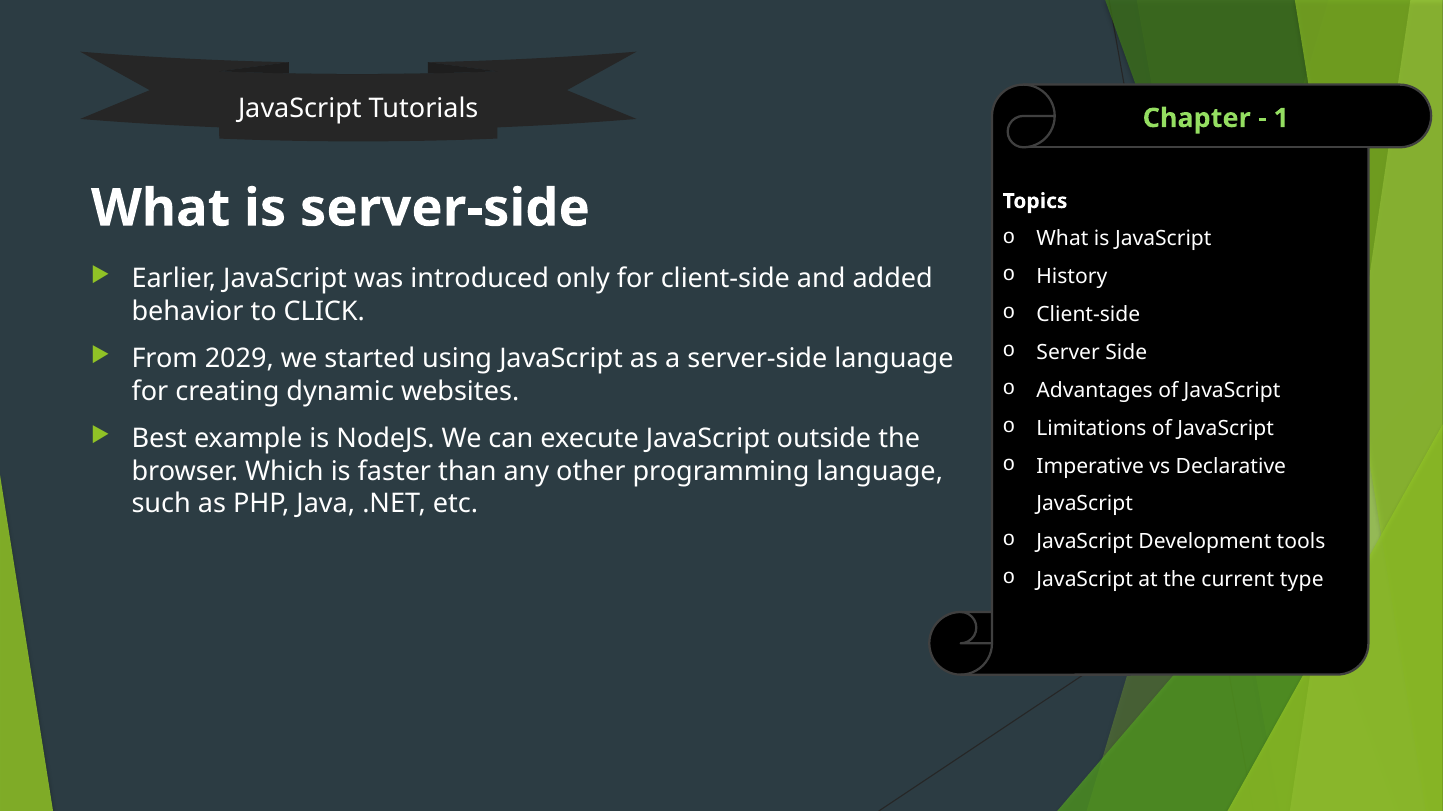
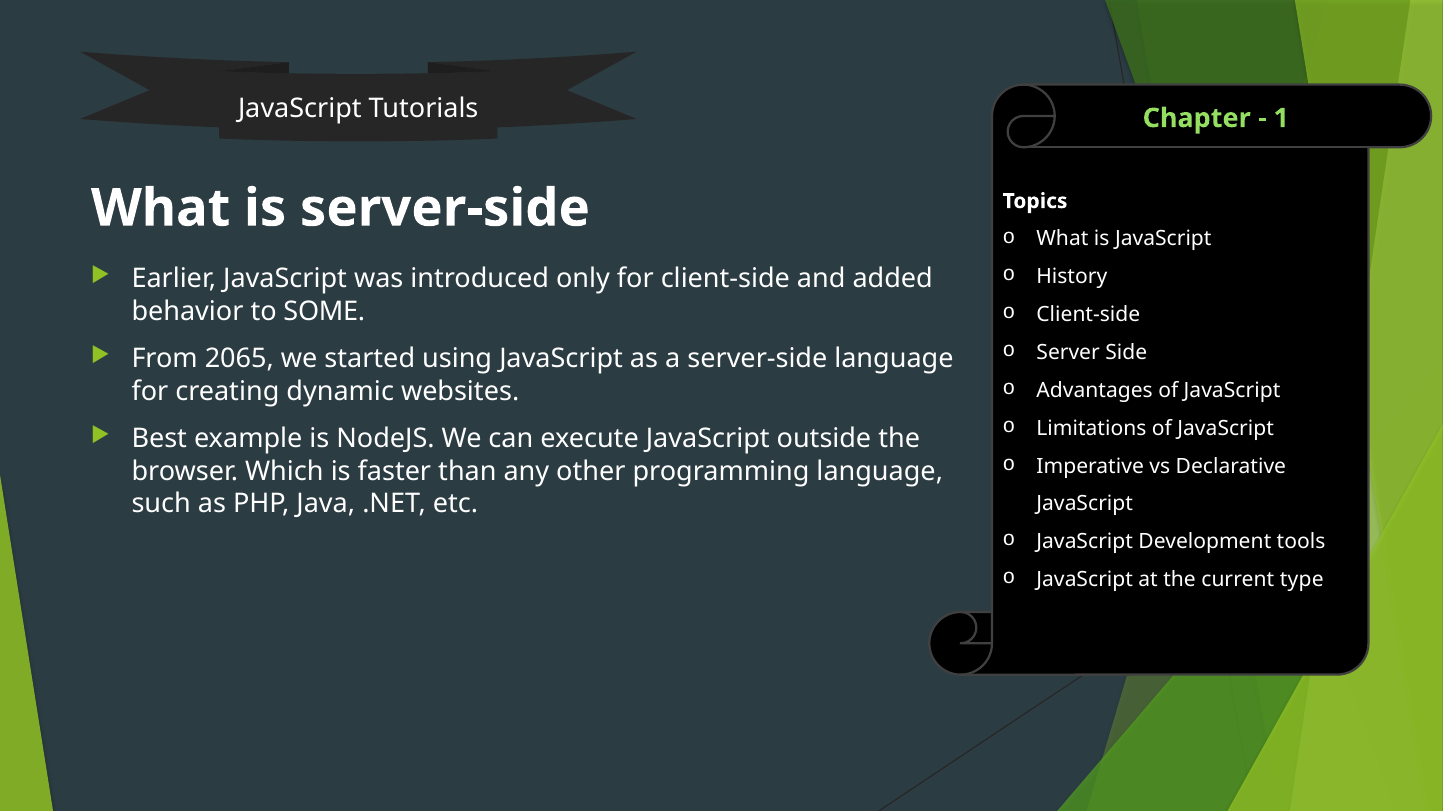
CLICK: CLICK -> SOME (324, 312)
2029: 2029 -> 2065 (239, 359)
